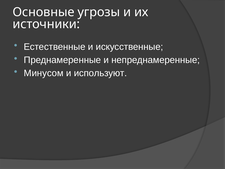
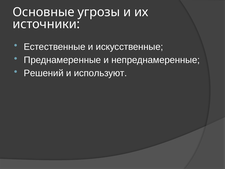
Минусом: Минусом -> Решений (44, 73)
